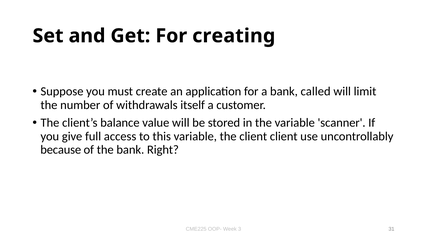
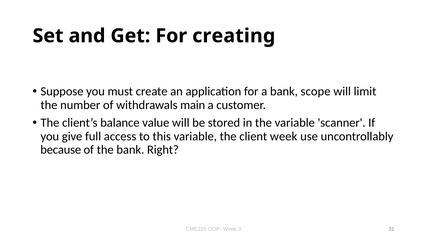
called: called -> scope (316, 92)
itself: itself -> main (193, 105)
client client: client -> week (284, 136)
